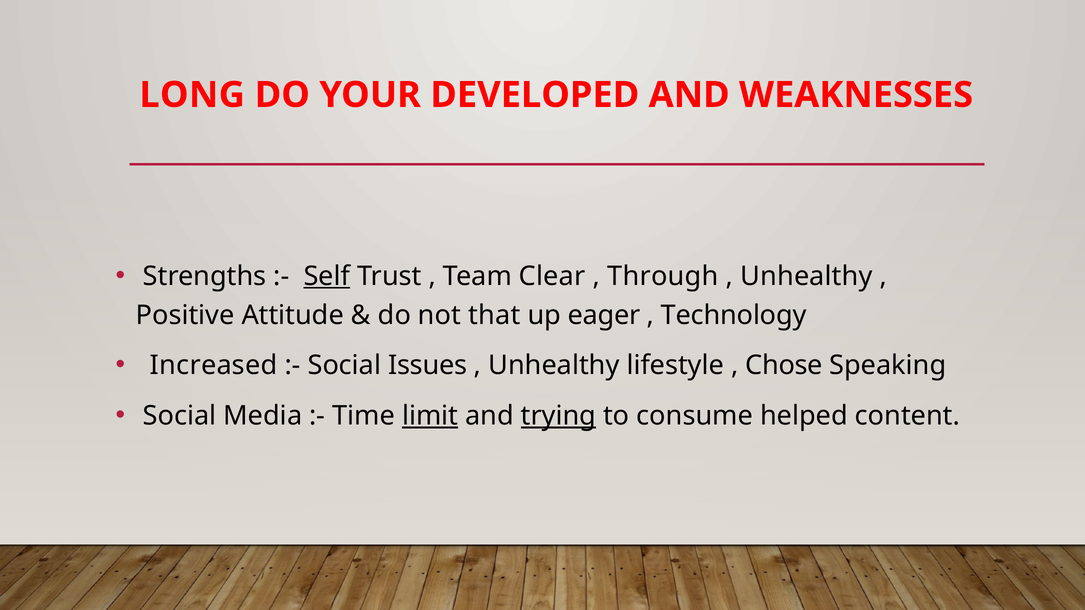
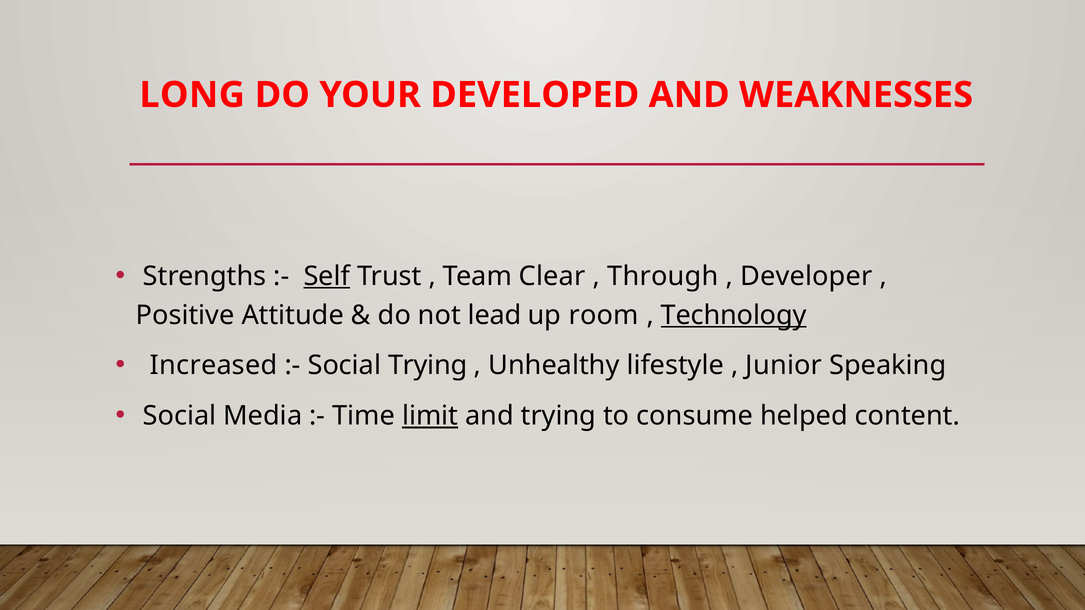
Unhealthy: Unhealthy -> Developer (806, 276)
that: that -> lead (495, 315)
eager: eager -> room (604, 315)
Technology underline: none -> present (734, 315)
Social Issues: Issues -> Trying (428, 366)
Chose: Chose -> Junior (784, 366)
trying underline: present -> none (559, 416)
